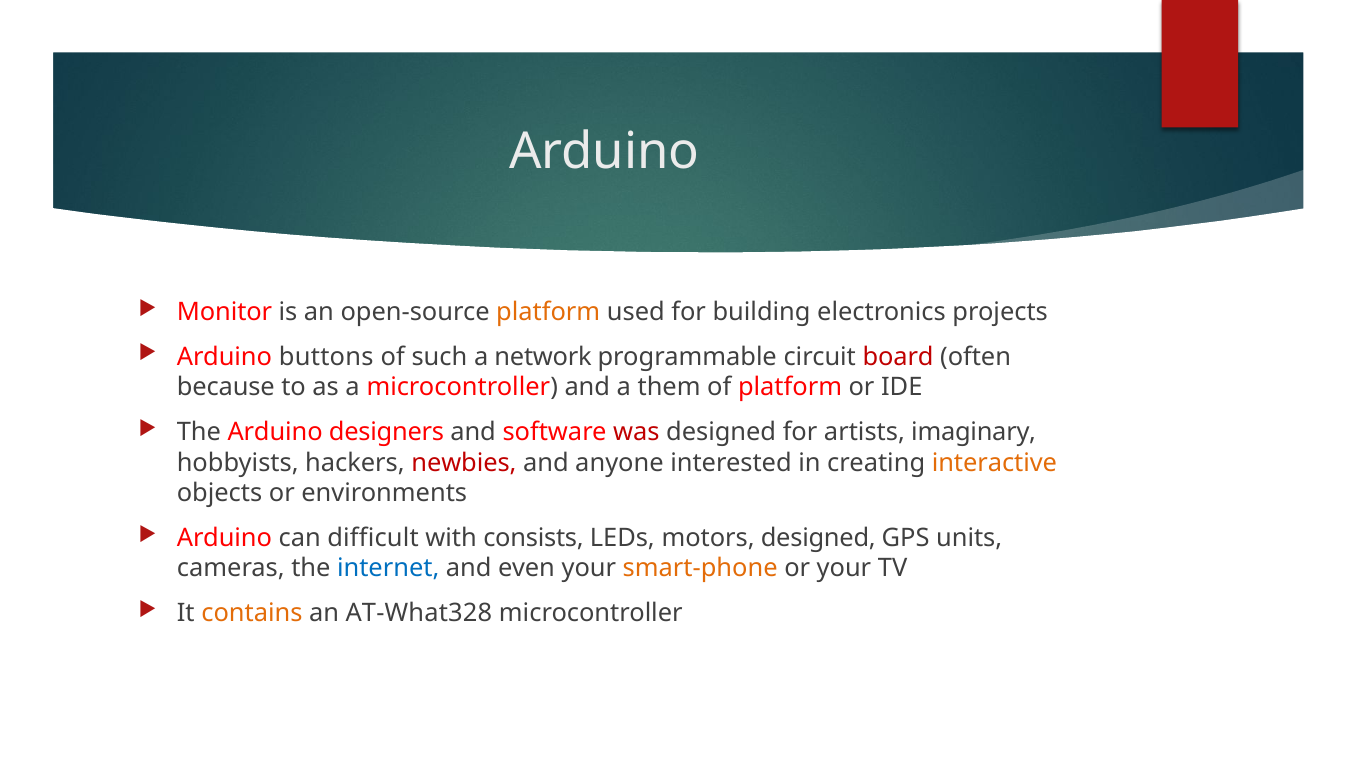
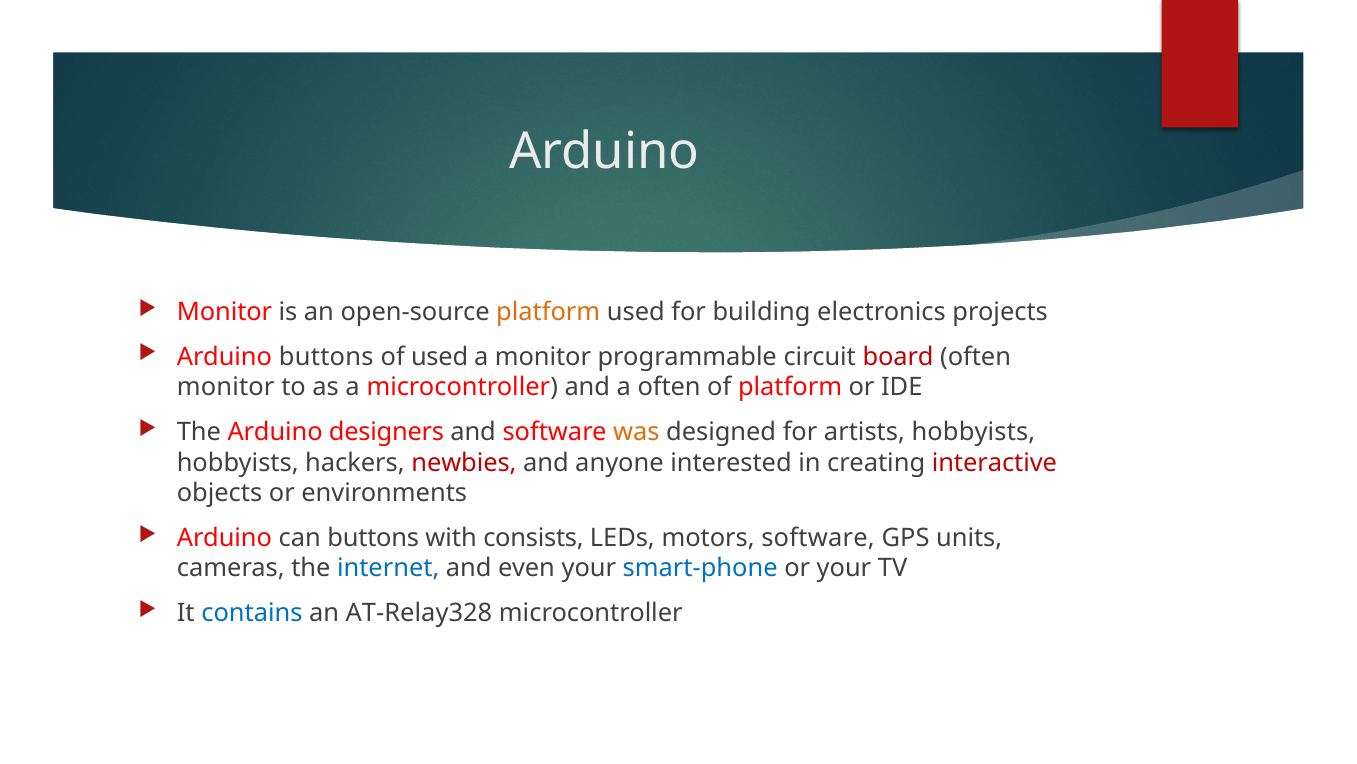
of such: such -> used (440, 357)
a network: network -> monitor (543, 357)
because: because -> monitor (226, 387)
a them: them -> often (669, 387)
was colour: red -> orange (636, 432)
artists imaginary: imaginary -> hobbyists (973, 432)
interactive colour: orange -> red (994, 462)
can difficult: difficult -> buttons (373, 538)
motors designed: designed -> software (818, 538)
smart-phone colour: orange -> blue (700, 568)
contains colour: orange -> blue (252, 613)
AT-What328: AT-What328 -> AT-Relay328 (419, 613)
